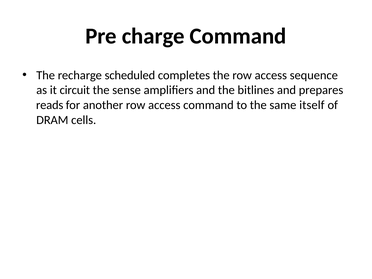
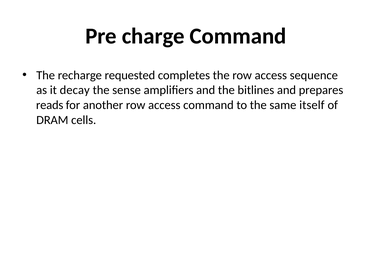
scheduled: scheduled -> requested (130, 75)
circuit: circuit -> decay (75, 90)
